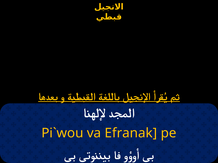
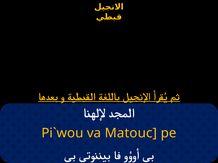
Efranak: Efranak -> Matouc (131, 133)
